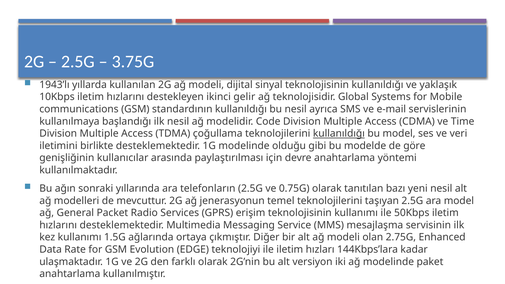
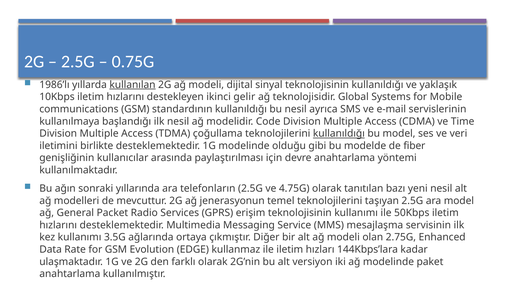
3.75G: 3.75G -> 0.75G (133, 62)
1943’lı: 1943’lı -> 1986’lı (54, 85)
kullanılan underline: none -> present (132, 85)
göre: göre -> fiber (414, 146)
0.75G: 0.75G -> 4.75G (294, 189)
1.5G: 1.5G -> 3.5G (115, 237)
teknolojiyi: teknolojiyi -> kullanmaz (236, 250)
